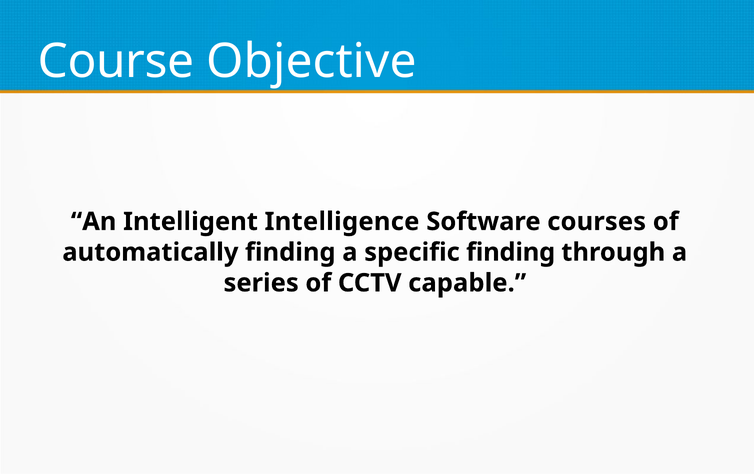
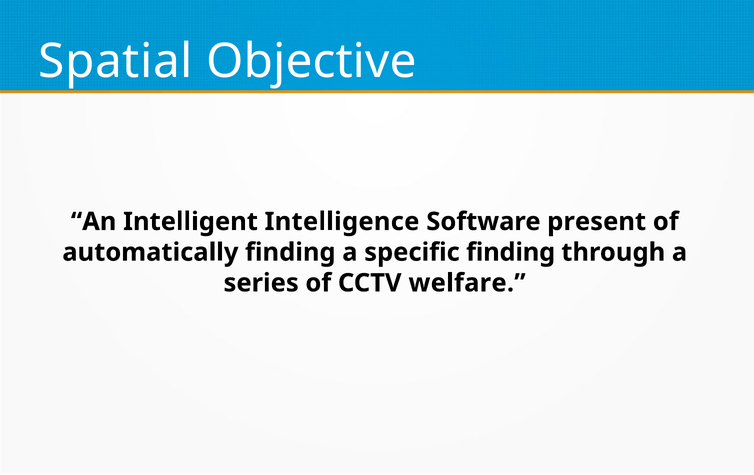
Course: Course -> Spatial (116, 62)
courses: courses -> present (597, 222)
capable: capable -> welfare (467, 283)
